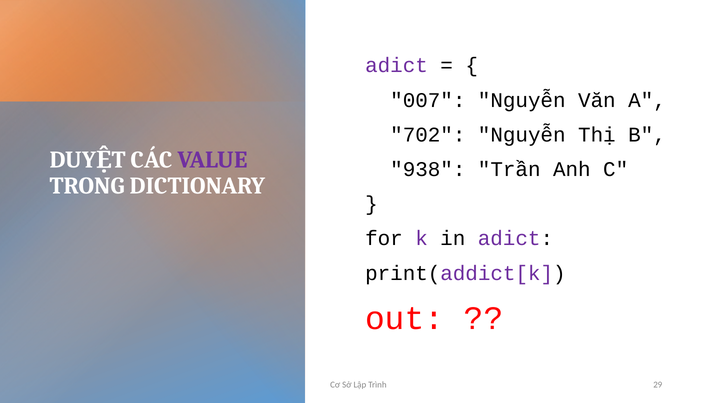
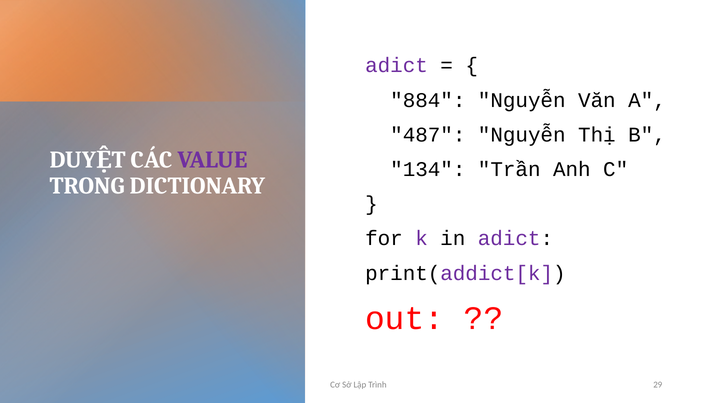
007: 007 -> 884 (428, 100)
702: 702 -> 487 (428, 135)
938: 938 -> 134 (428, 169)
